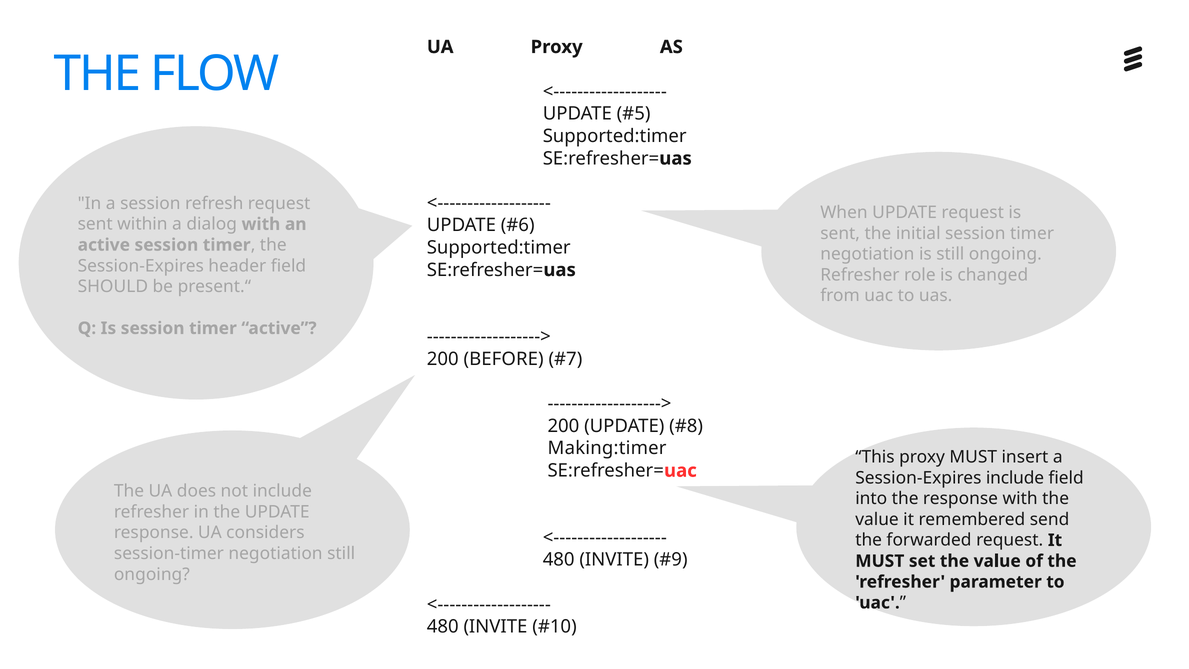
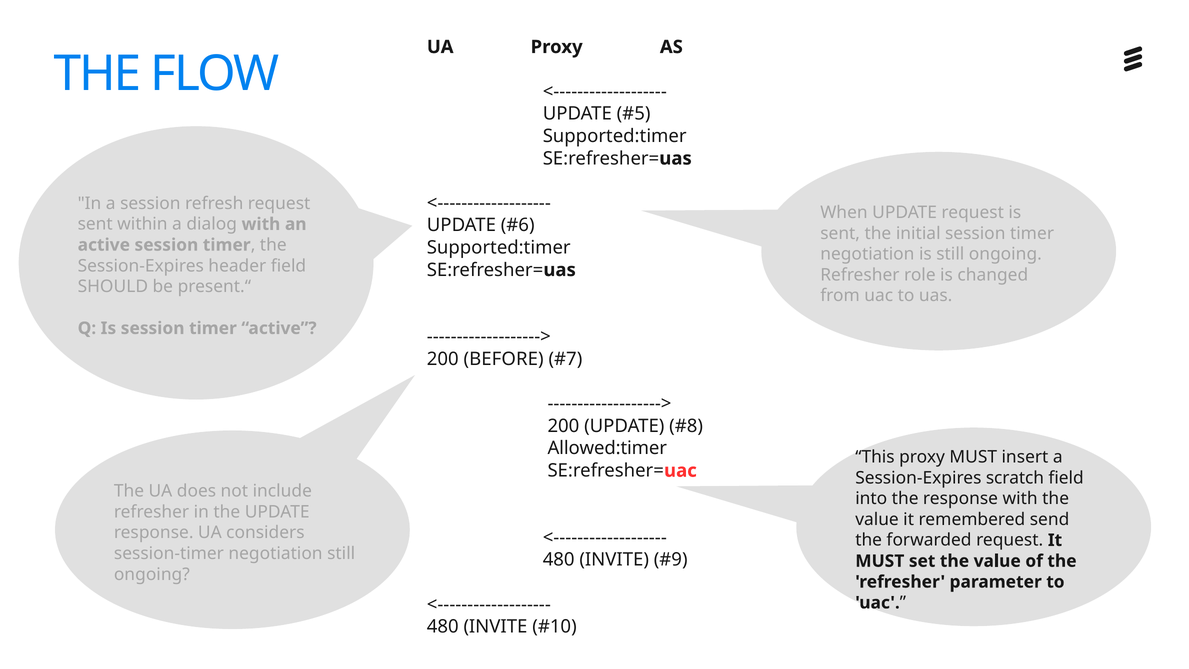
Making:timer: Making:timer -> Allowed:timer (607, 448)
Session-Expires include: include -> scratch (1015, 478)
